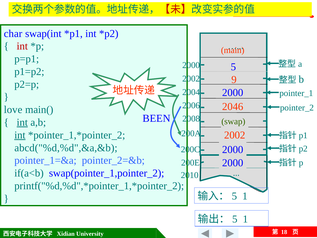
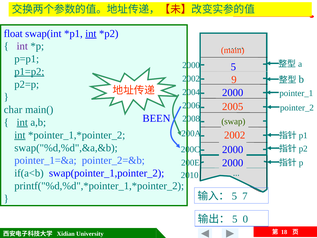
char: char -> float (13, 34)
int underline: none -> present (91, 34)
int colour: red -> purple (22, 46)
p1=p2 underline: none -> present (29, 72)
2046: 2046 -> 2005 (233, 107)
love: love -> char (13, 110)
abcd("%d,%d",&a,&b: abcd("%d,%d",&a,&b -> swap("%d,%d",&a,&b (66, 148)
1: 1 -> 7 (245, 196)
1: 1 -> 0 (245, 219)
